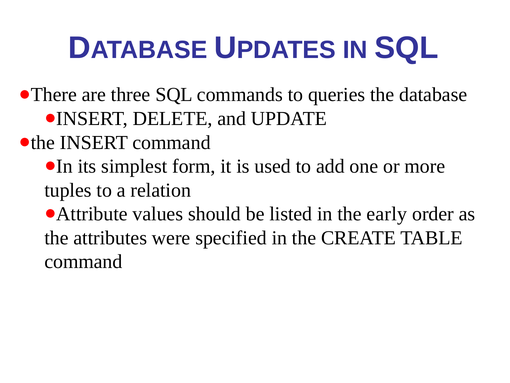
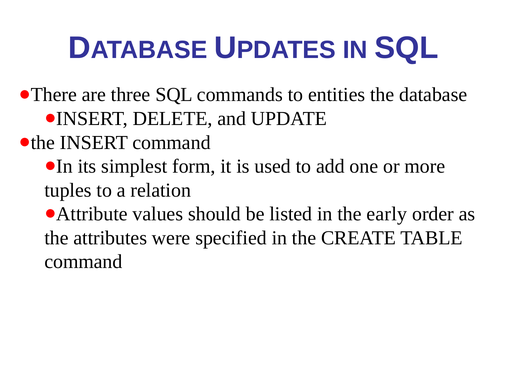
queries: queries -> entities (337, 95)
